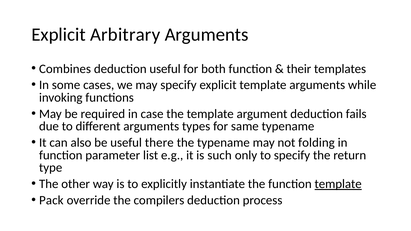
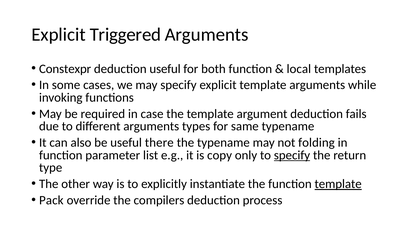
Arbitrary: Arbitrary -> Triggered (125, 35)
Combines: Combines -> Constexpr (65, 69)
their: their -> local (299, 69)
such: such -> copy (220, 155)
specify underline: none -> present (292, 155)
